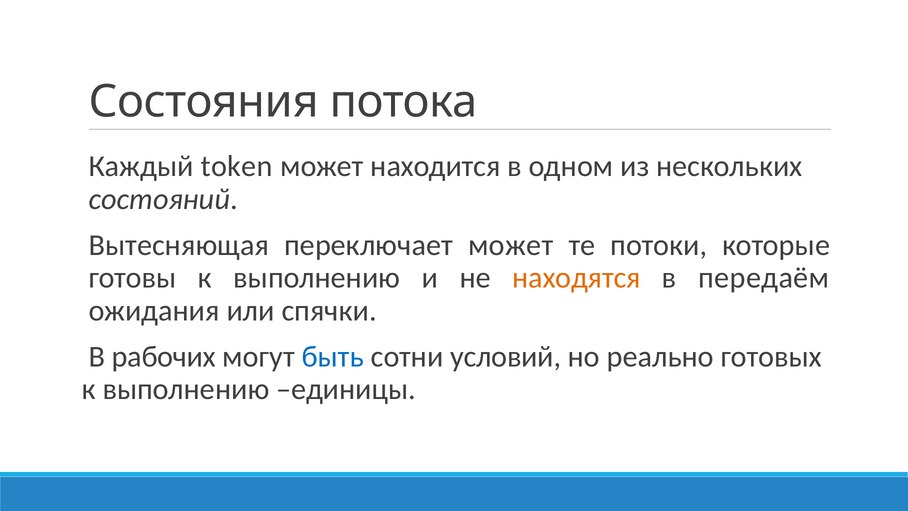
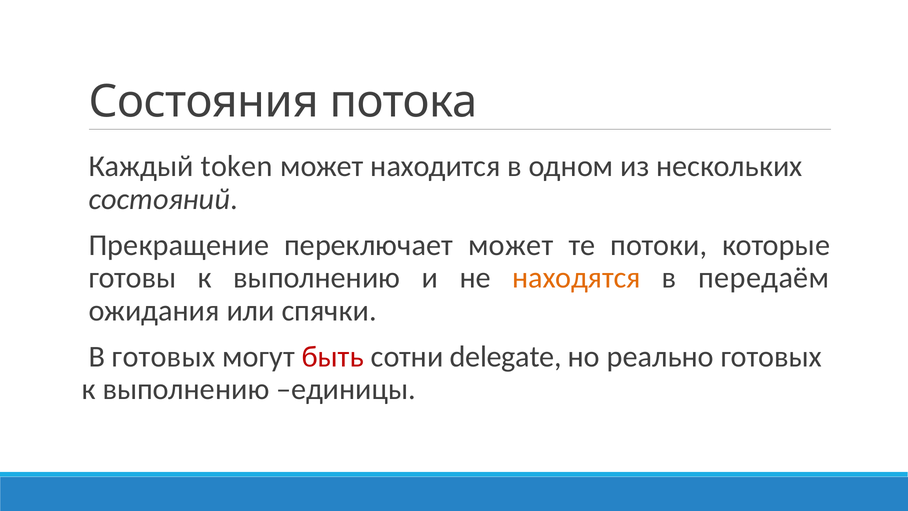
Вытесняющая: Вытесняющая -> Прекращение (179, 245)
В рабочих: рабочих -> готовых (164, 356)
быть colour: blue -> red (333, 356)
условий: условий -> delegate (506, 356)
